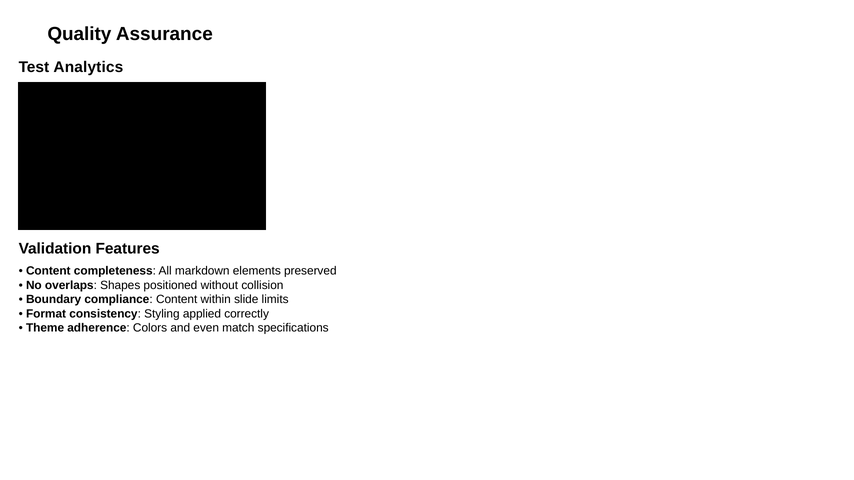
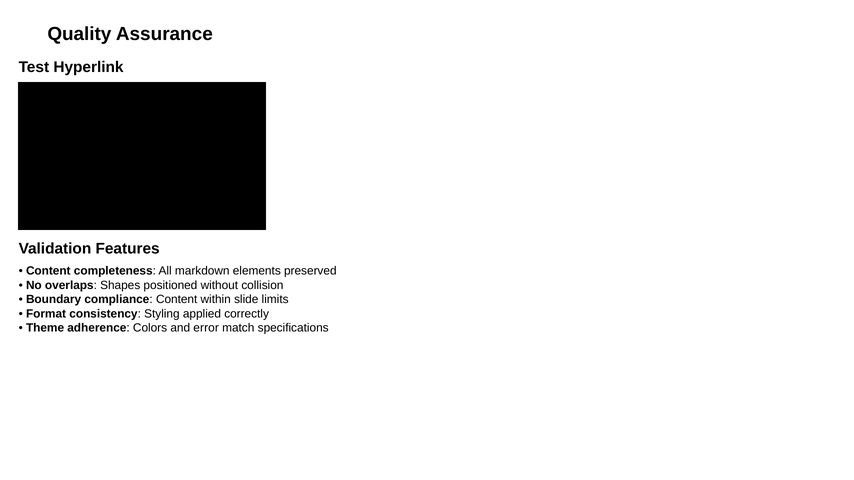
Analytics: Analytics -> Hyperlink (88, 67)
even: even -> error (206, 328)
